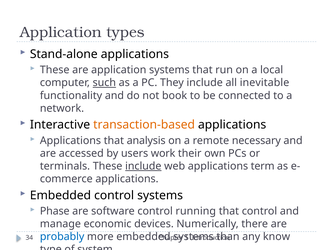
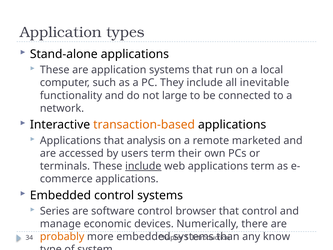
such underline: present -> none (104, 83)
book: book -> large (175, 95)
necessary: necessary -> marketed (256, 140)
users work: work -> term (163, 153)
Phase: Phase -> Series (55, 211)
running: running -> browser (196, 211)
probably colour: blue -> orange (62, 236)
